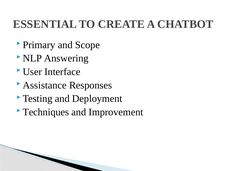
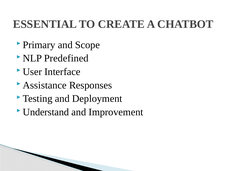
Answering: Answering -> Predefined (66, 58)
Techniques: Techniques -> Understand (46, 112)
